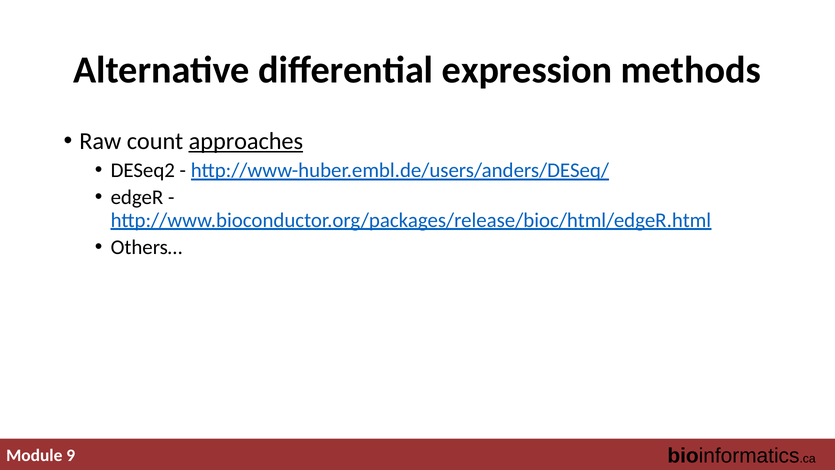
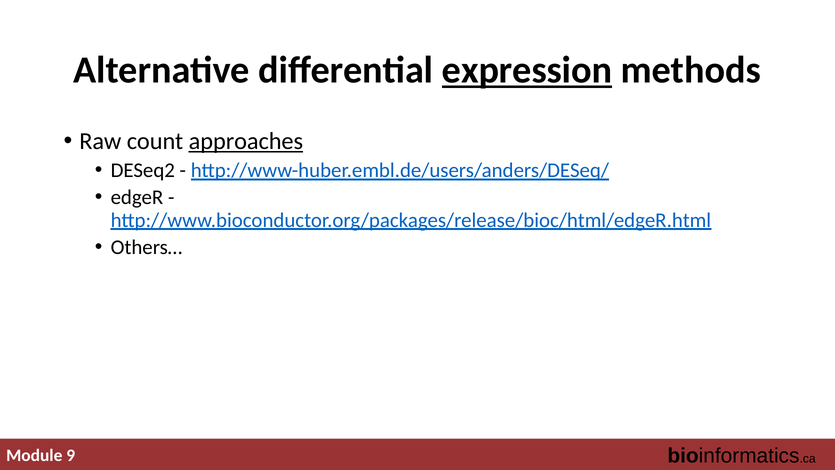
expression underline: none -> present (527, 70)
